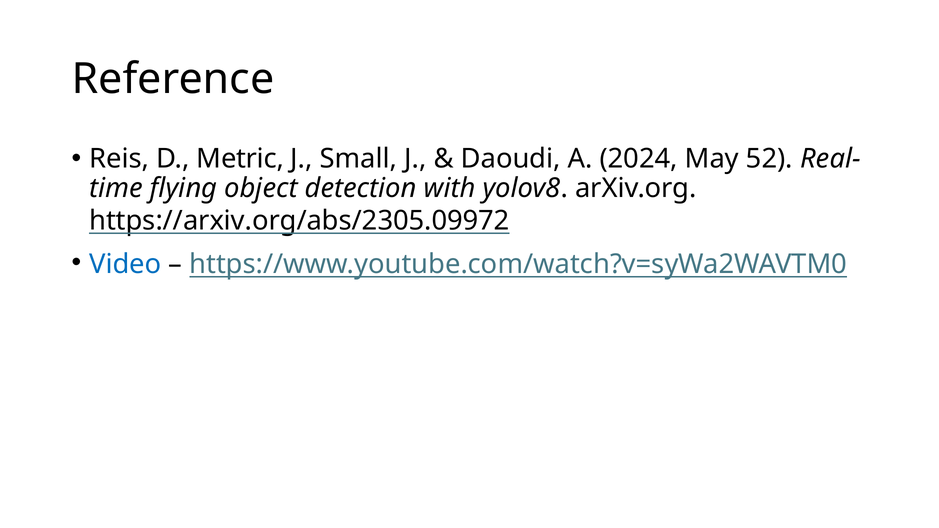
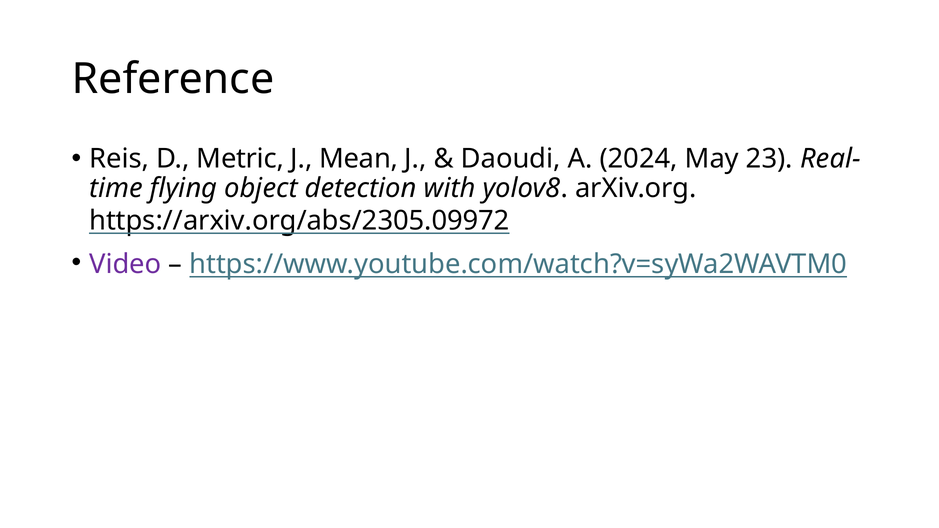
Small: Small -> Mean (359, 159)
52: 52 -> 23 (769, 159)
Video colour: blue -> purple (125, 264)
